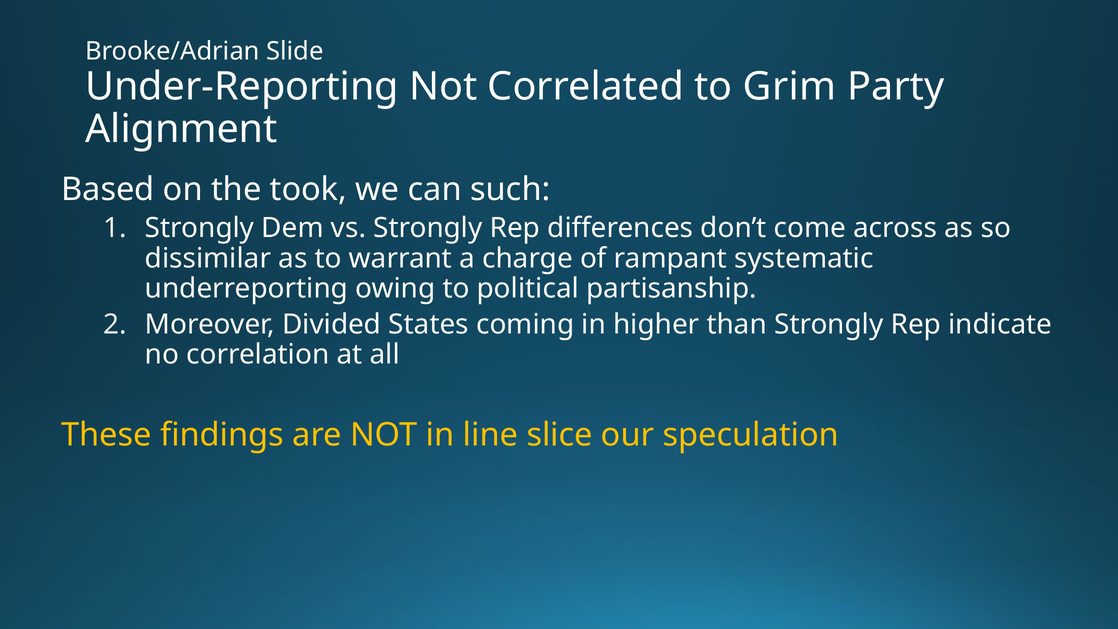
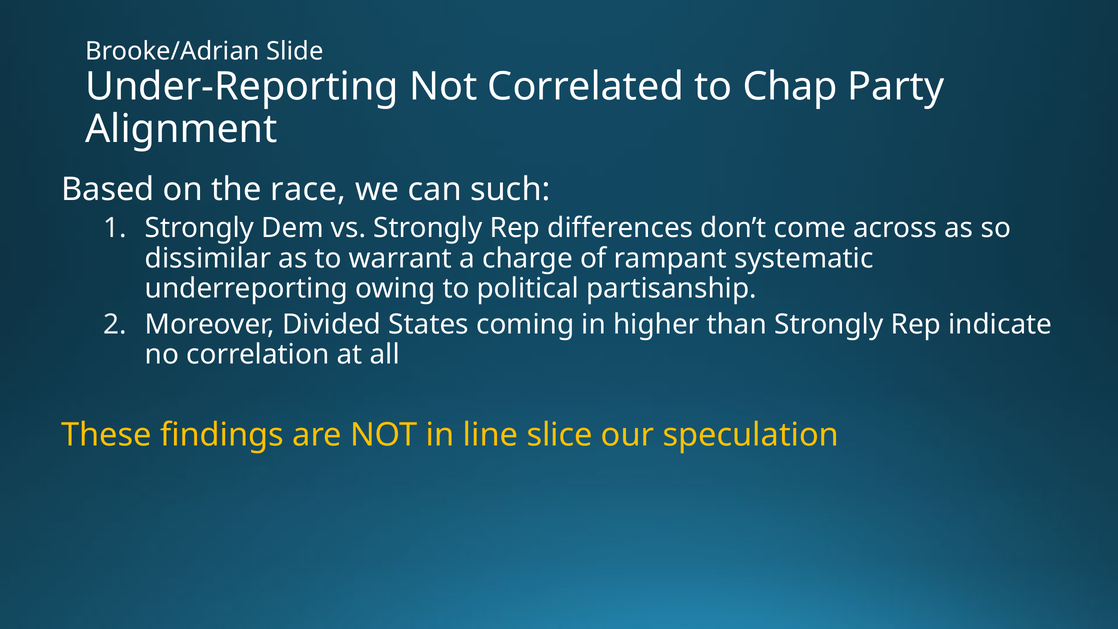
Grim: Grim -> Chap (790, 86)
took: took -> race (308, 190)
